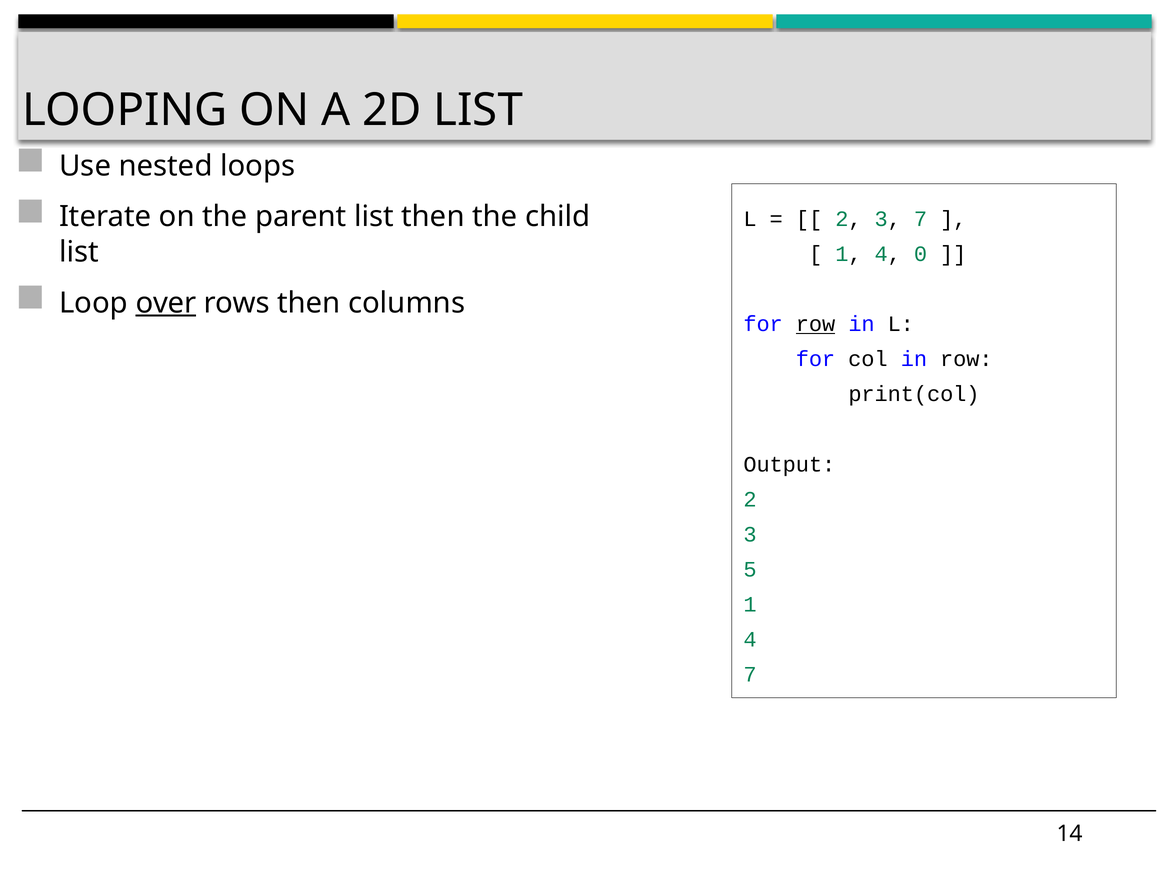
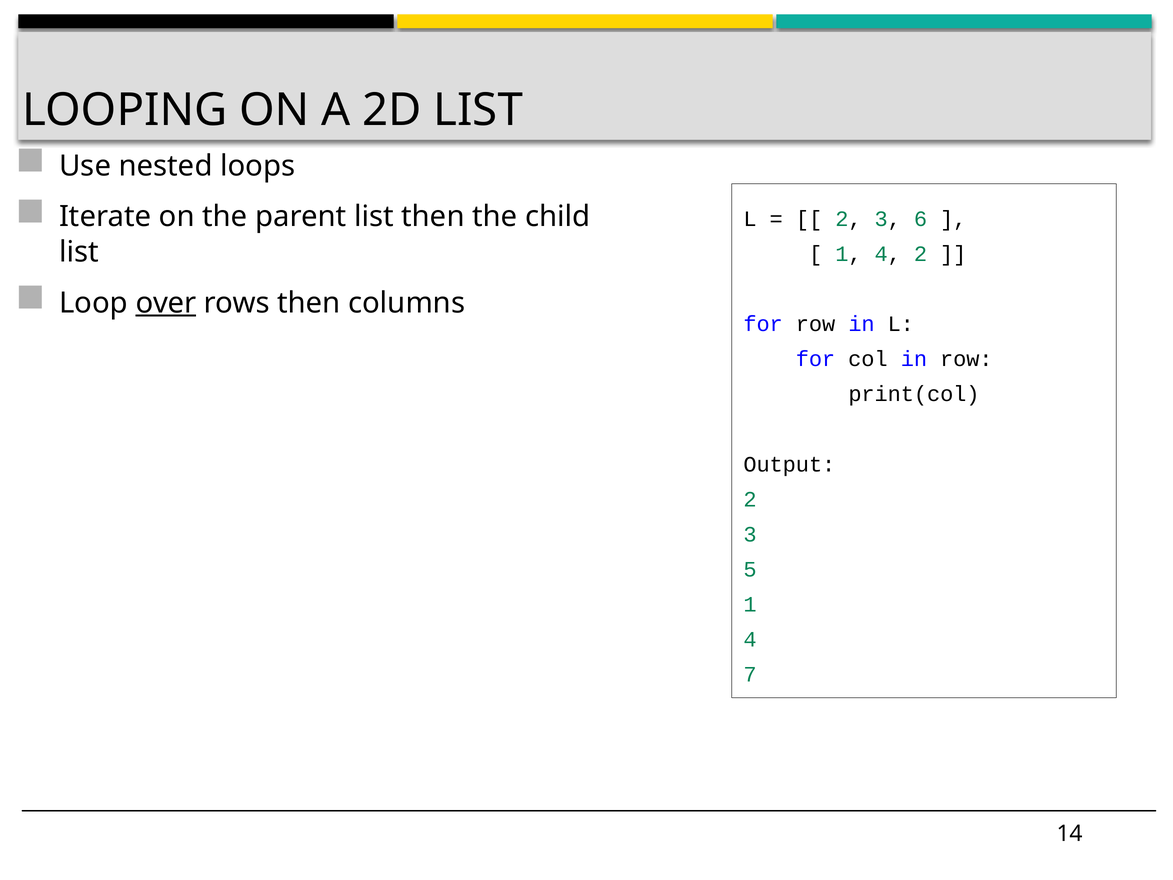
3 7: 7 -> 6 (921, 219)
4 0: 0 -> 2 (920, 254)
row underline: present -> none (816, 324)
